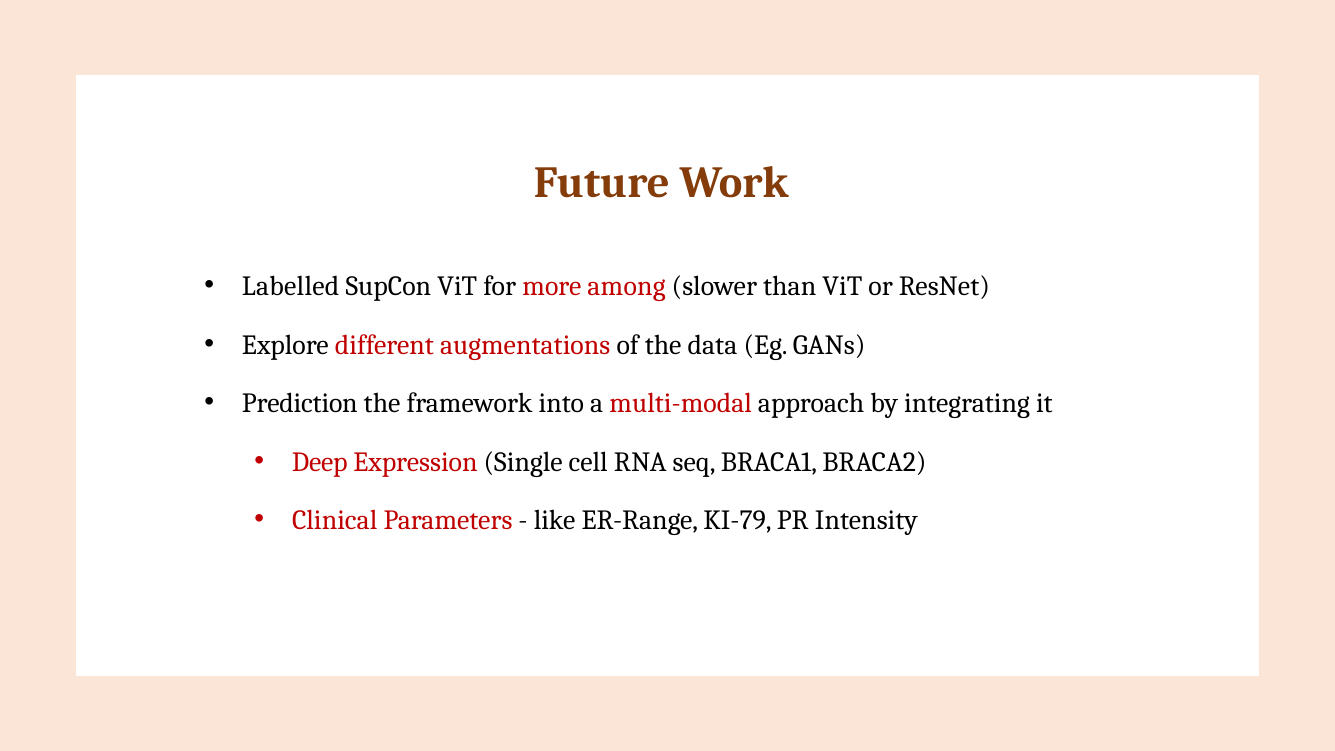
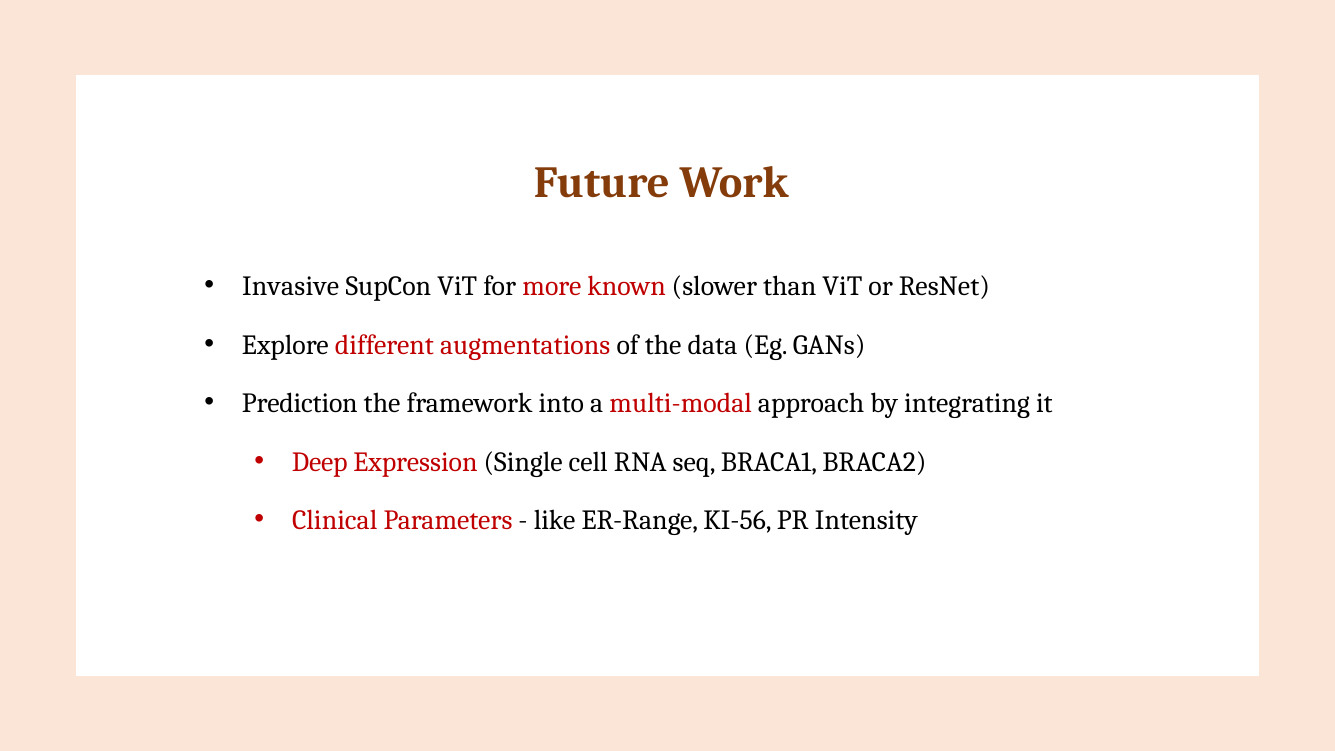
Labelled: Labelled -> Invasive (291, 286)
among: among -> known (627, 286)
KI-79: KI-79 -> KI-56 (737, 520)
